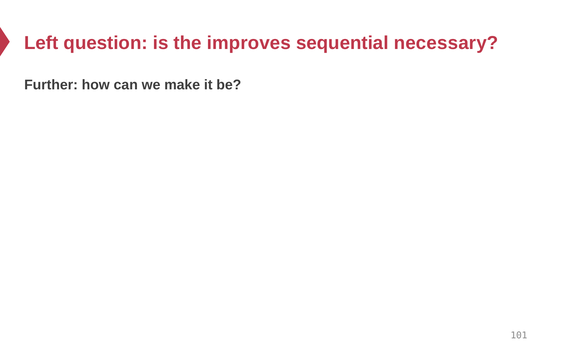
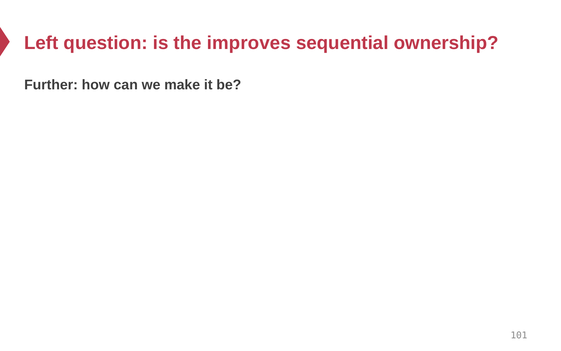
necessary: necessary -> ownership (446, 43)
